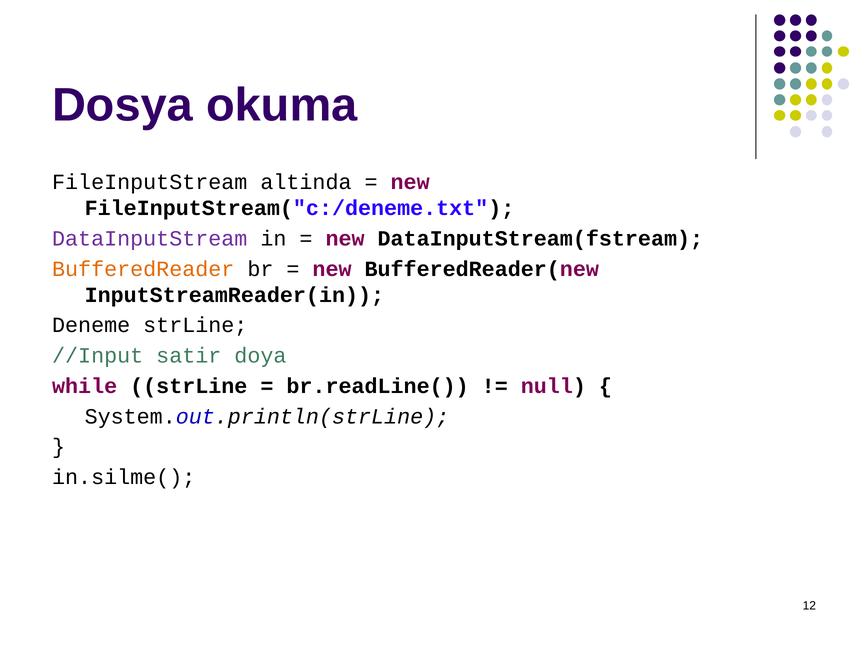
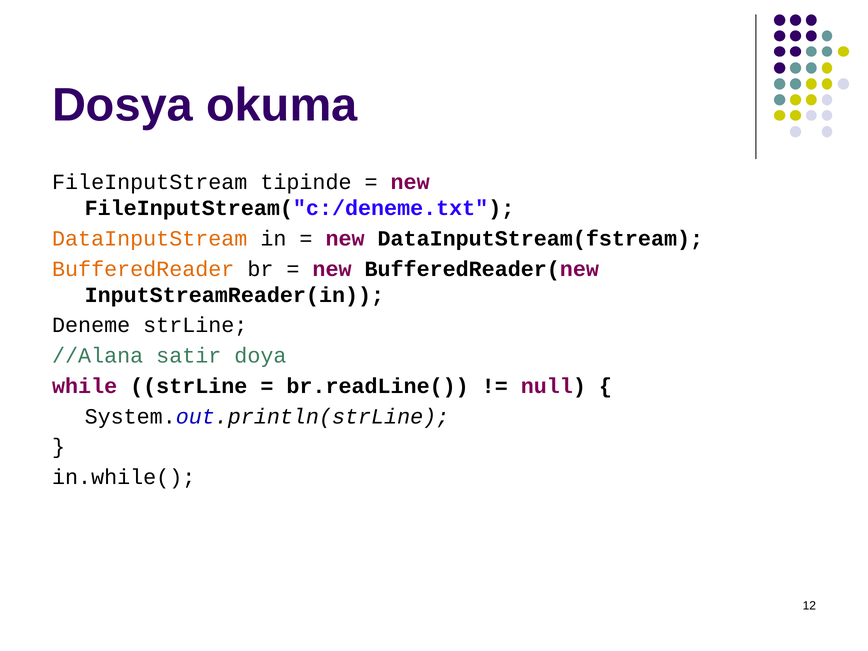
altinda: altinda -> tipinde (306, 182)
DataInputStream colour: purple -> orange (150, 239)
//Input: //Input -> //Alana (98, 356)
in.silme(: in.silme( -> in.while( (124, 477)
